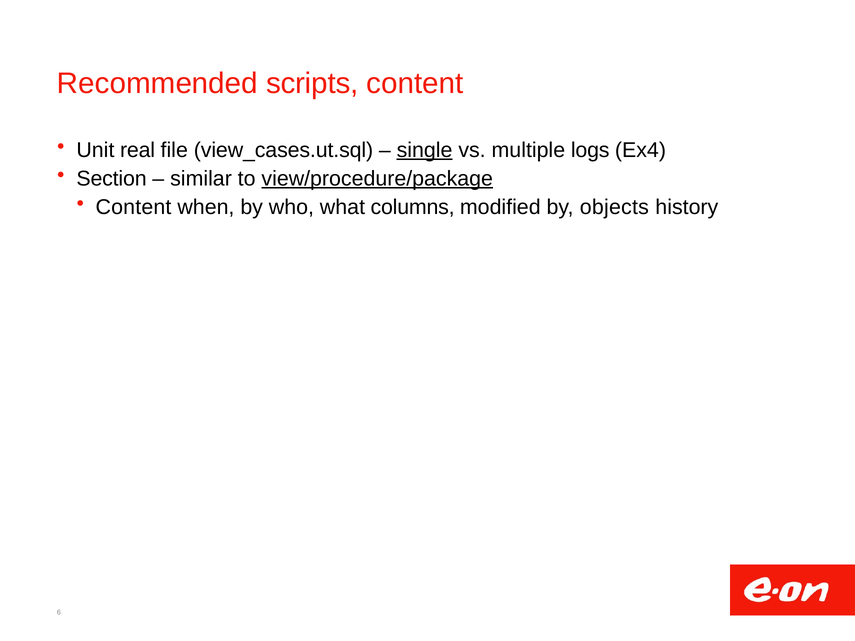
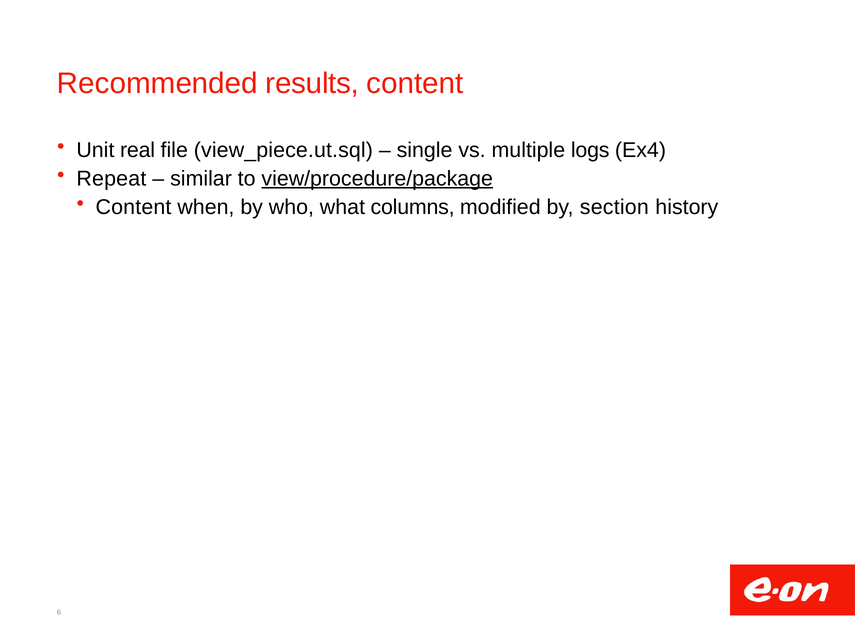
scripts: scripts -> results (312, 83)
view_cases.ut.sql: view_cases.ut.sql -> view_piece.ut.sql (283, 150)
single underline: present -> none (425, 150)
Section: Section -> Repeat (111, 179)
objects: objects -> section (614, 207)
